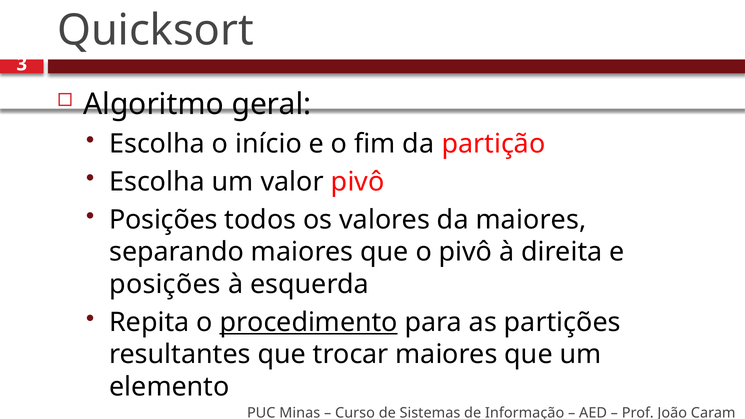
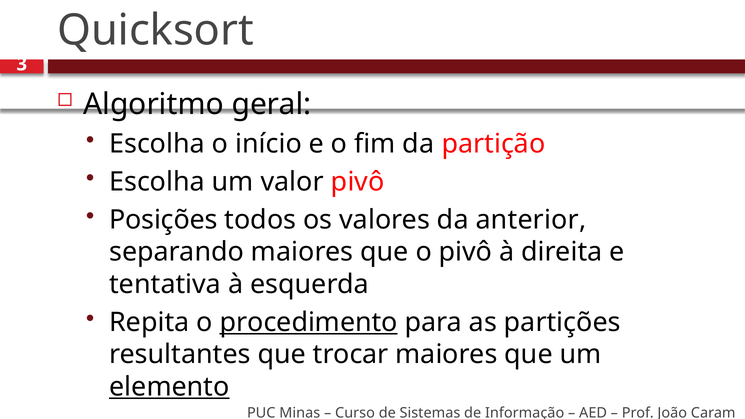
da maiores: maiores -> anterior (531, 220)
posições: posições -> tentativa (165, 284)
elemento underline: none -> present (169, 387)
